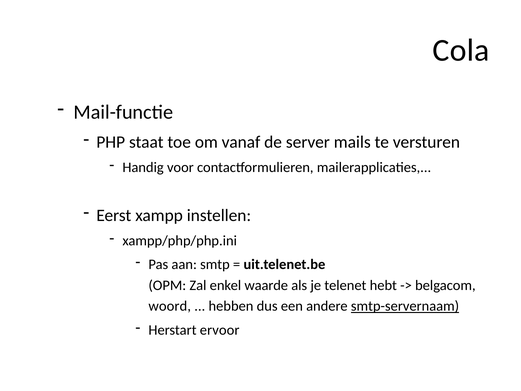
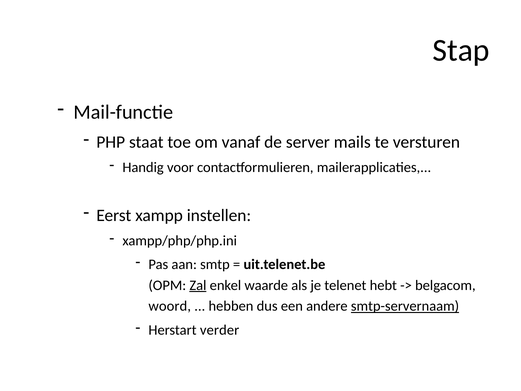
Cola: Cola -> Stap (461, 50)
Zal underline: none -> present (198, 285)
ervoor: ervoor -> verder (220, 330)
